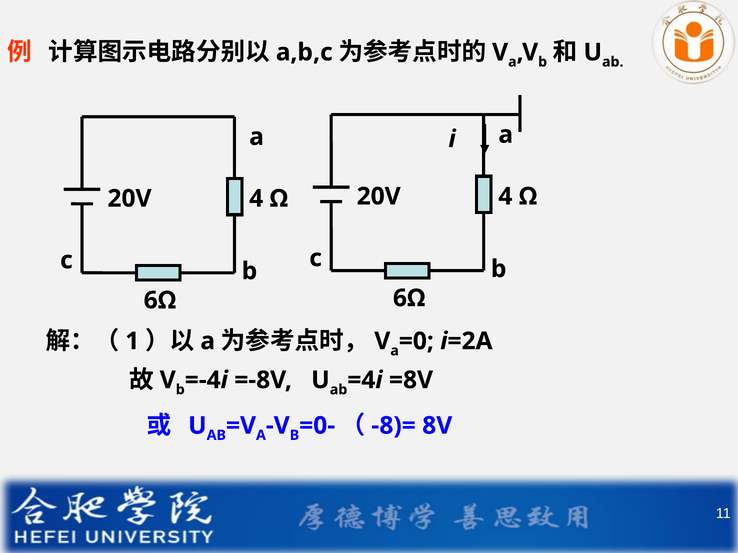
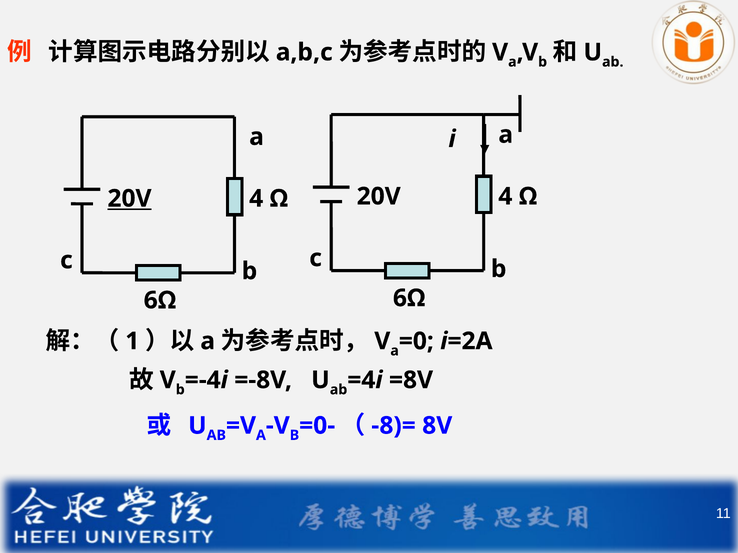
20V underline: none -> present (129, 199)
